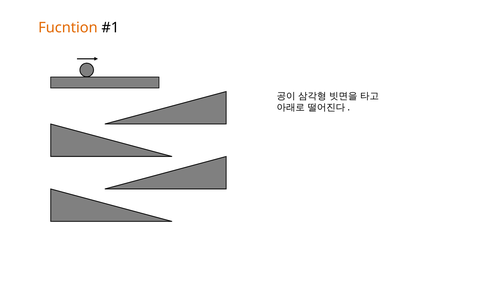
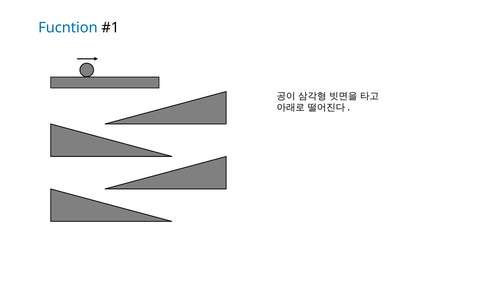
Fucntion colour: orange -> blue (68, 28)
